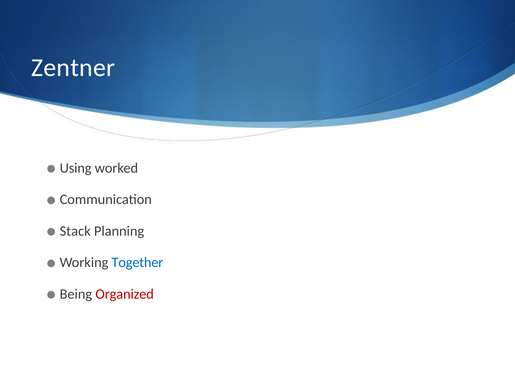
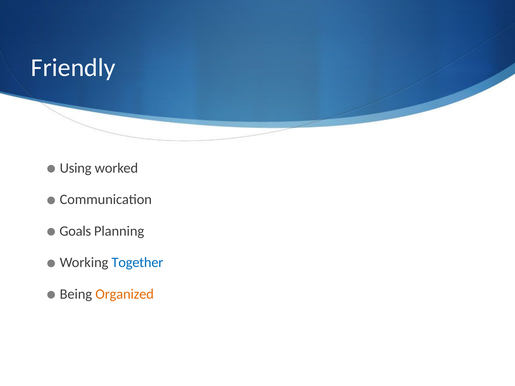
Zentner: Zentner -> Friendly (73, 68)
Stack: Stack -> Goals (75, 231)
Organized colour: red -> orange (125, 294)
